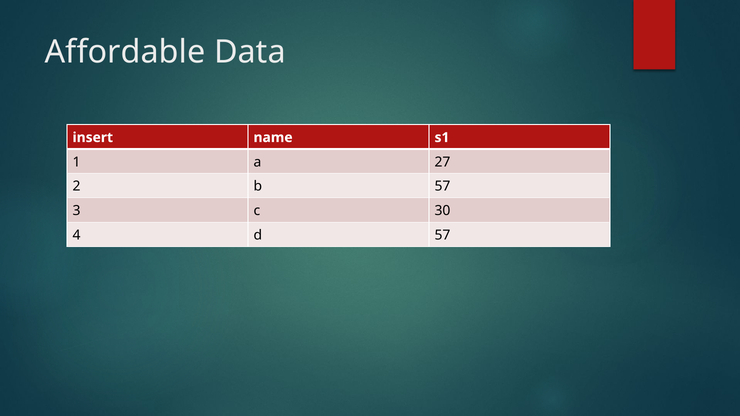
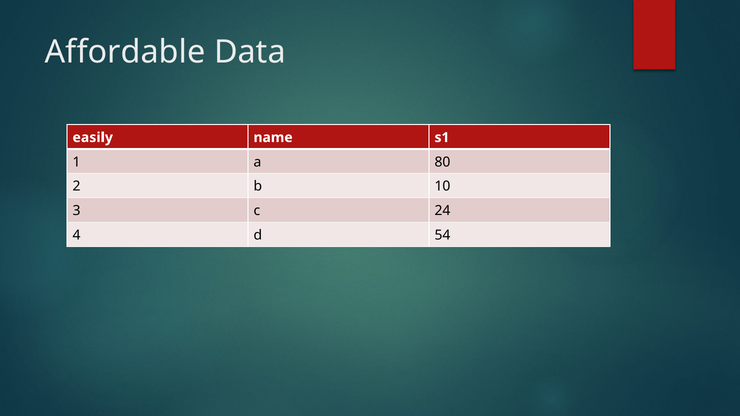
insert: insert -> easily (93, 138)
27: 27 -> 80 (442, 162)
b 57: 57 -> 10 (442, 186)
30: 30 -> 24 (442, 211)
d 57: 57 -> 54 (442, 235)
